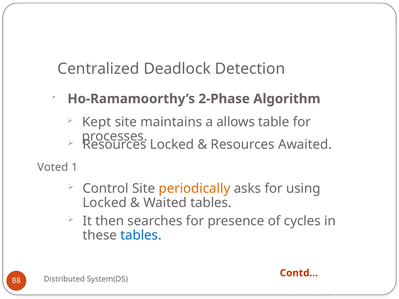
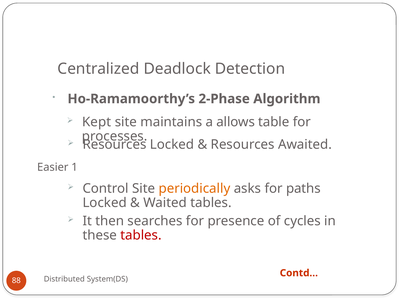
Voted: Voted -> Easier (53, 167)
using: using -> paths (303, 189)
tables colour: blue -> red (141, 236)
